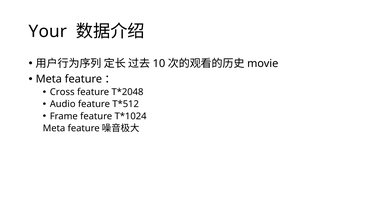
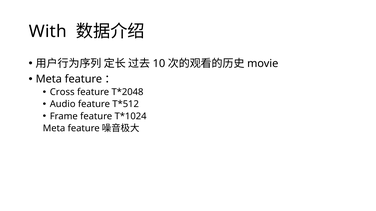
Your: Your -> With (48, 32)
